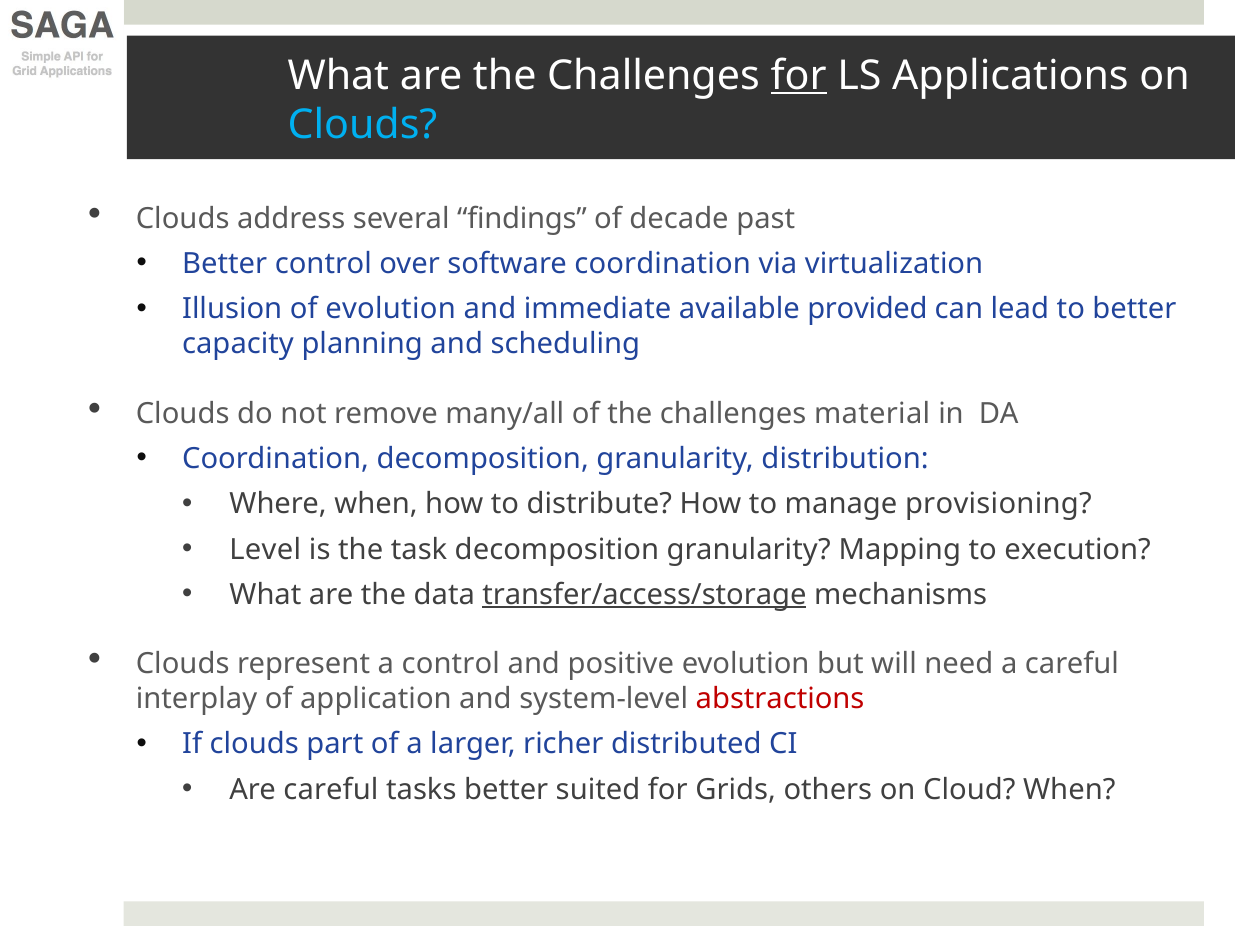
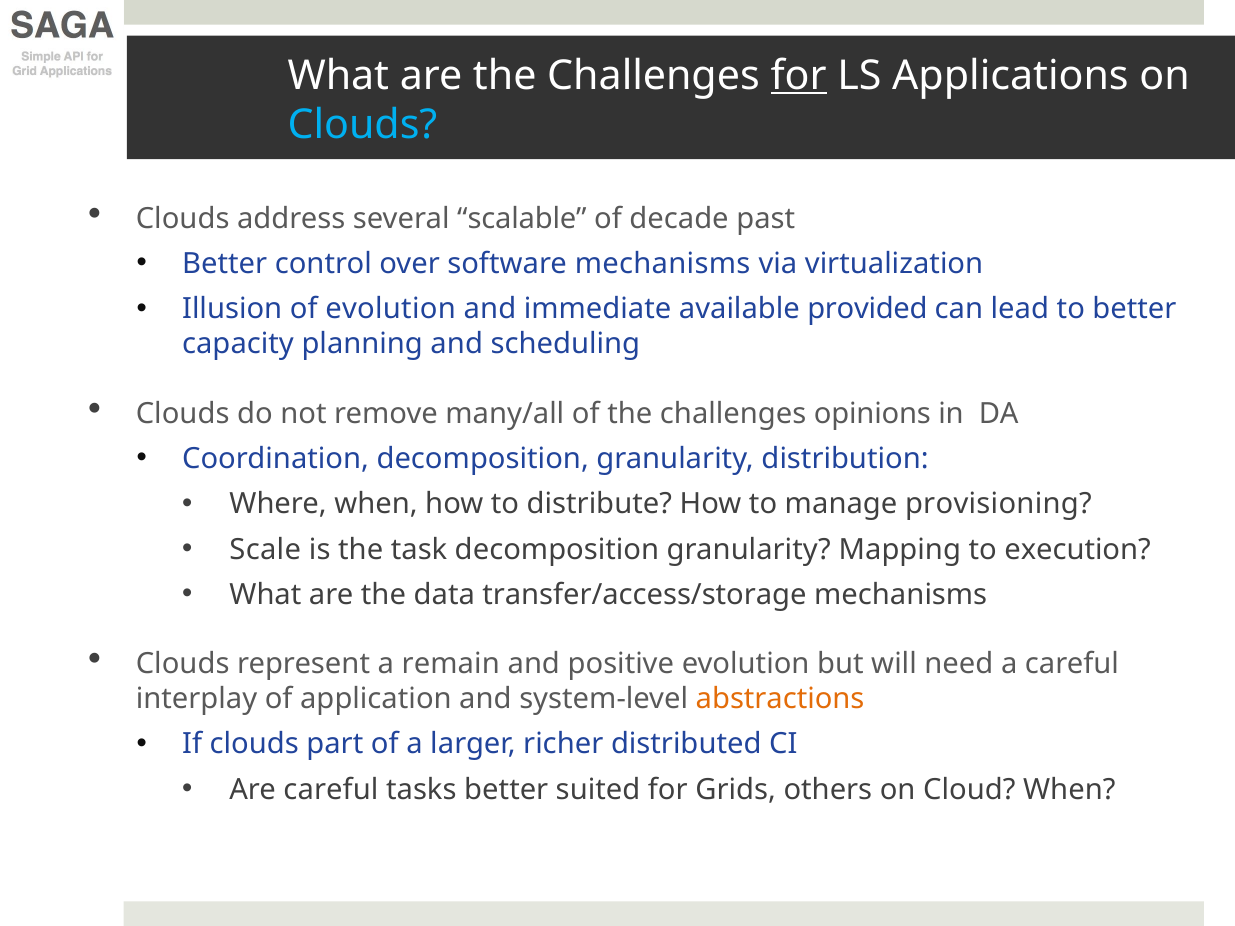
findings: findings -> scalable (522, 219)
software coordination: coordination -> mechanisms (663, 264)
material: material -> opinions (872, 414)
Level: Level -> Scale (265, 550)
transfer/access/storage underline: present -> none (644, 595)
a control: control -> remain (451, 664)
abstractions colour: red -> orange (780, 699)
